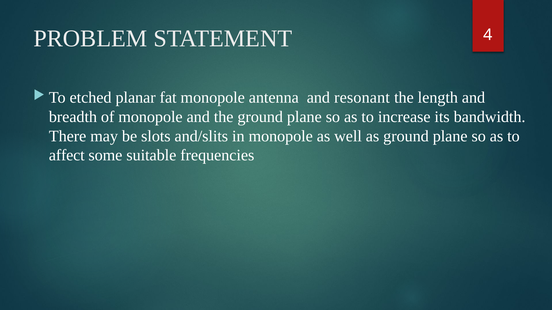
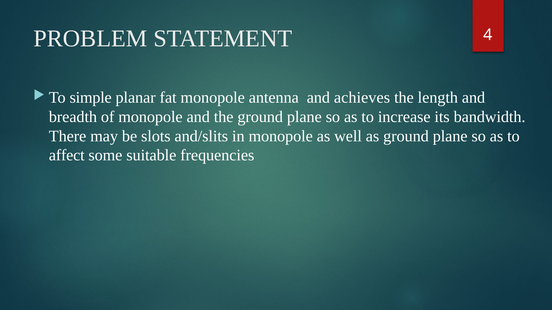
etched: etched -> simple (91, 98)
resonant: resonant -> achieves (362, 98)
